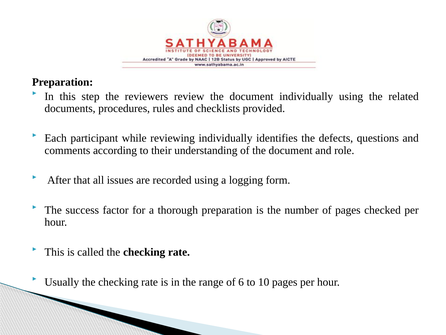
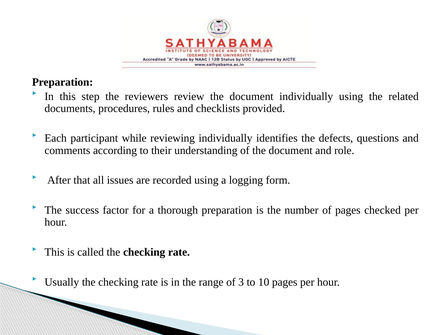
6: 6 -> 3 (241, 282)
